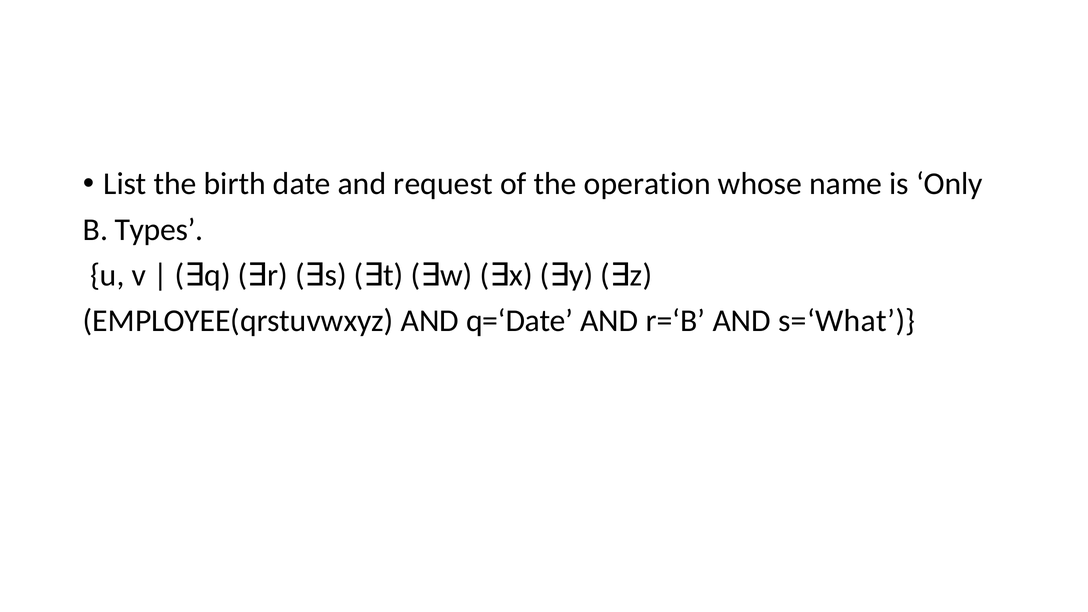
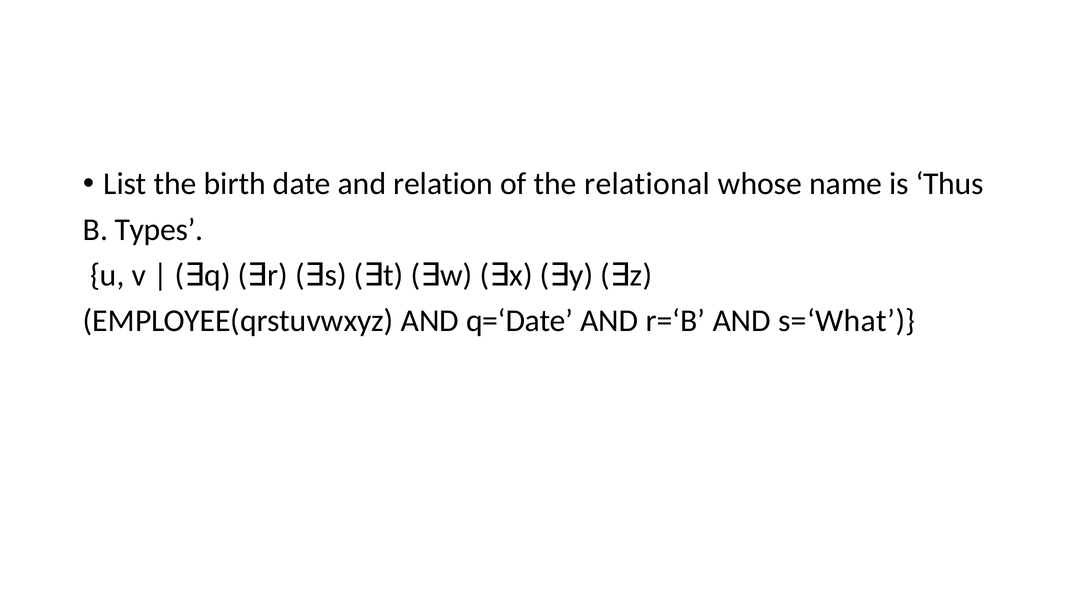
request: request -> relation (443, 184)
operation: operation -> relational (647, 184)
Only: Only -> Thus (950, 184)
